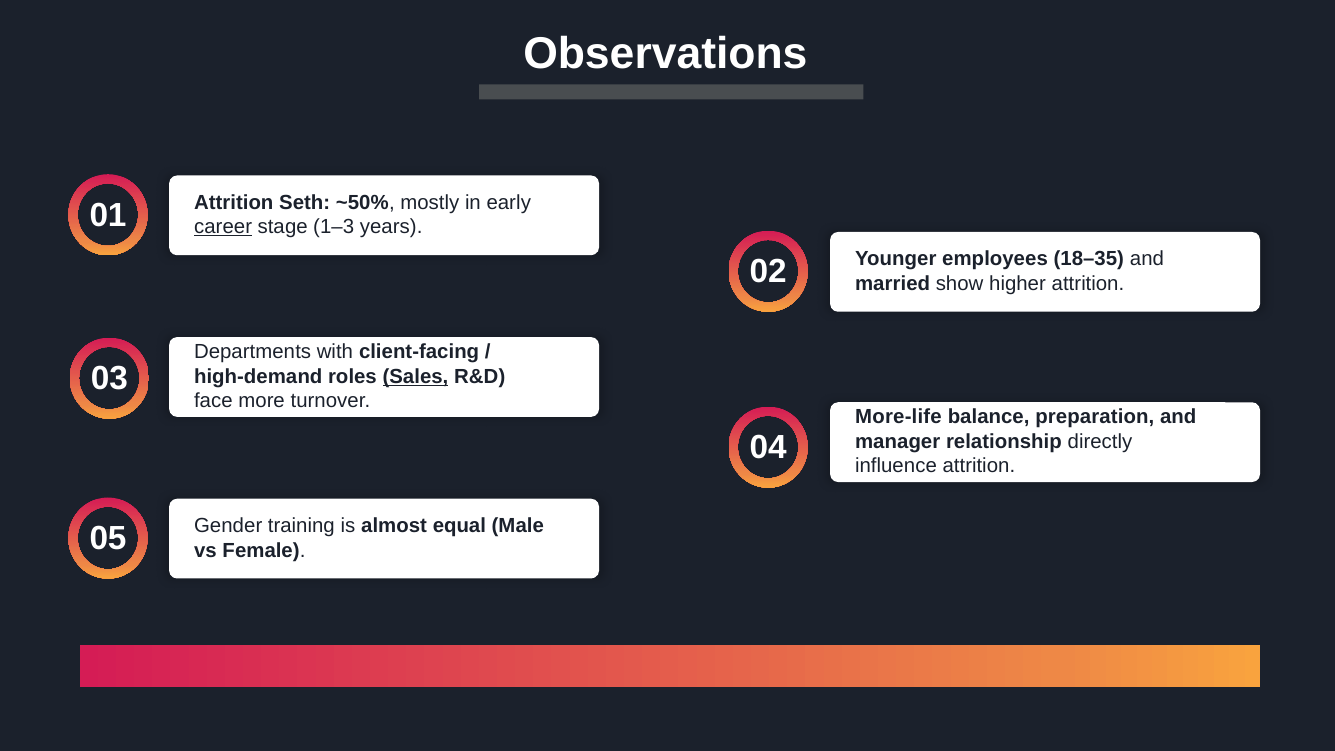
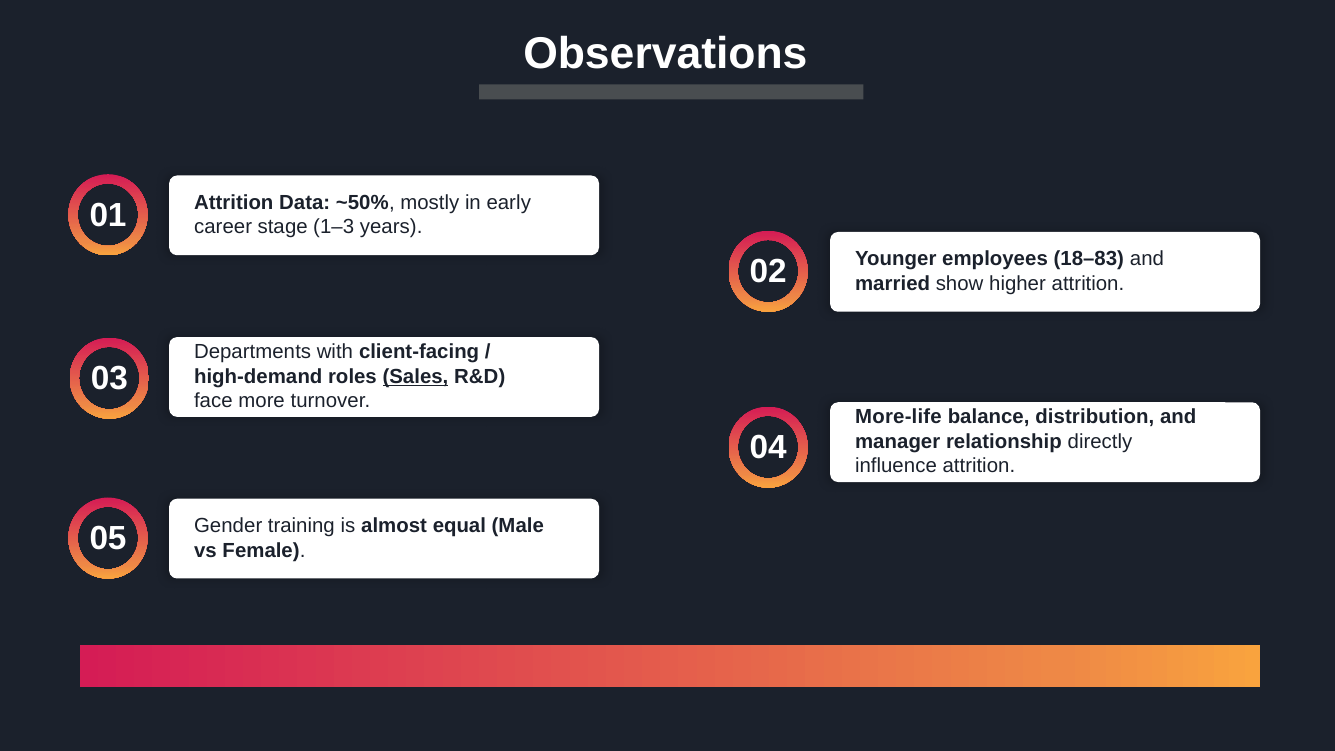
Seth: Seth -> Data (305, 203)
career underline: present -> none (223, 227)
18–35: 18–35 -> 18–83 (1089, 259)
preparation: preparation -> distribution (1095, 417)
